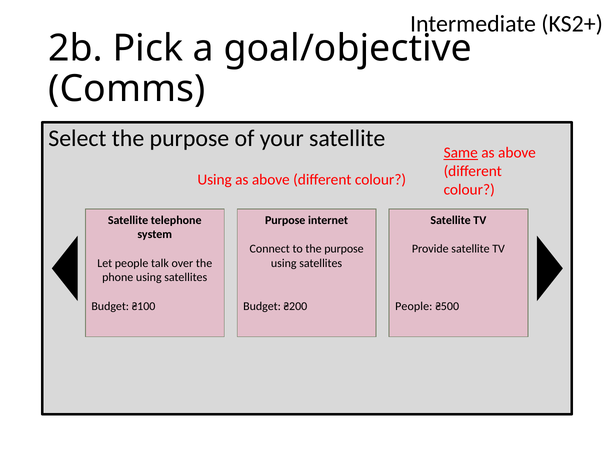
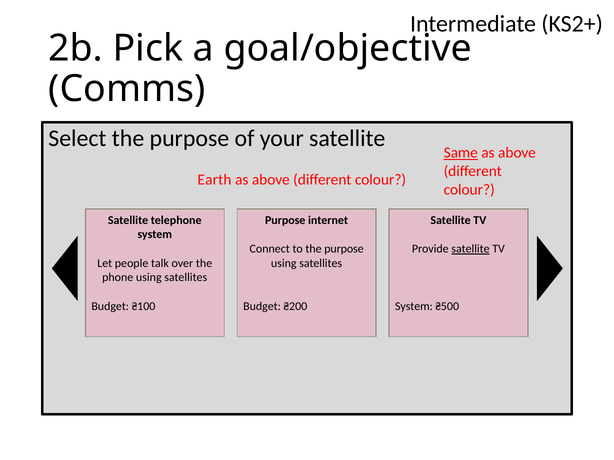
Using: Using -> Earth (214, 180)
satellite underline: none -> present (470, 249)
People: People -> System (414, 306)
